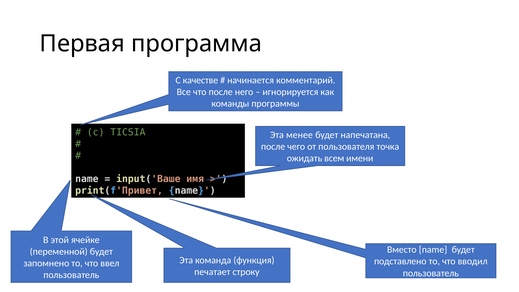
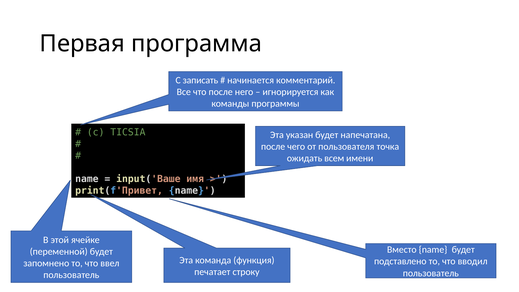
качестве: качестве -> записать (200, 80)
менее: менее -> указан (300, 135)
